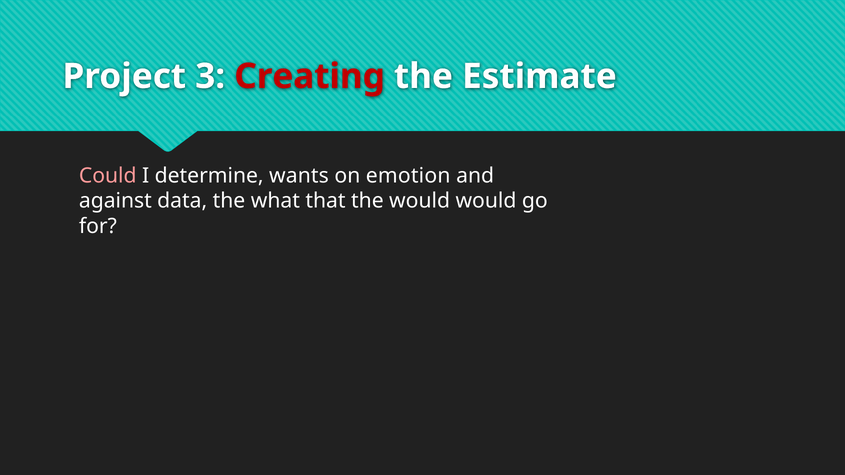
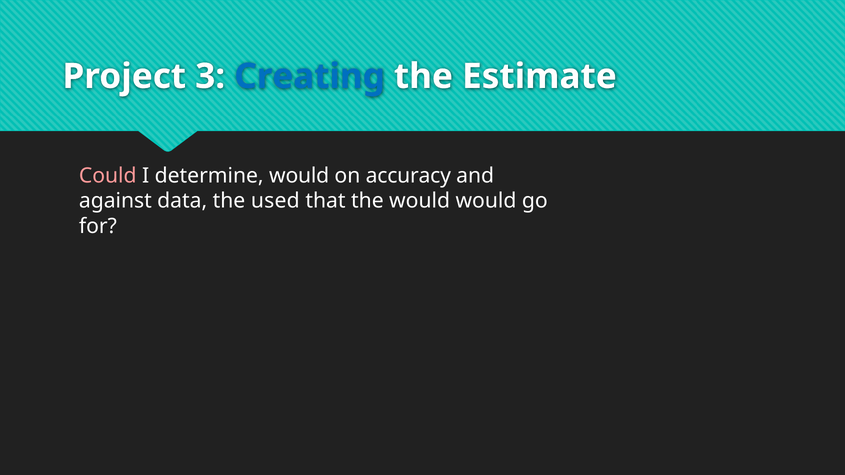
Creating colour: red -> blue (310, 76)
determine wants: wants -> would (299, 176)
emotion: emotion -> accuracy (408, 176)
what: what -> used (275, 201)
